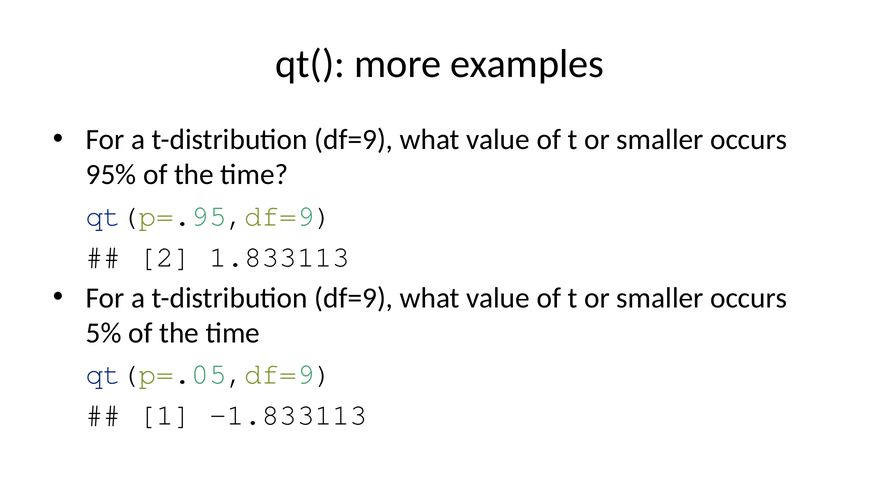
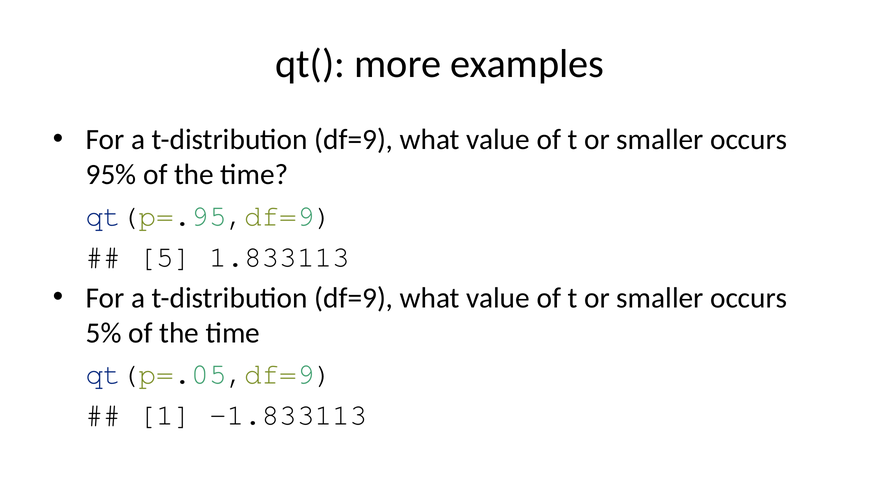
2: 2 -> 5 (165, 257)
